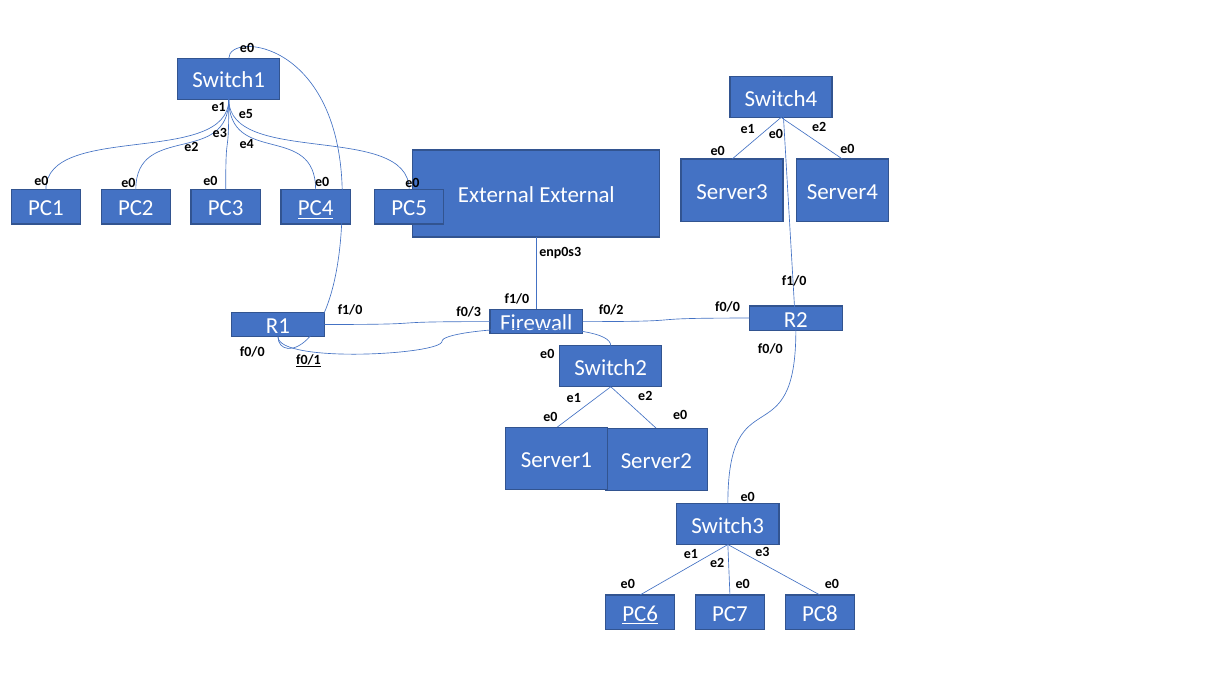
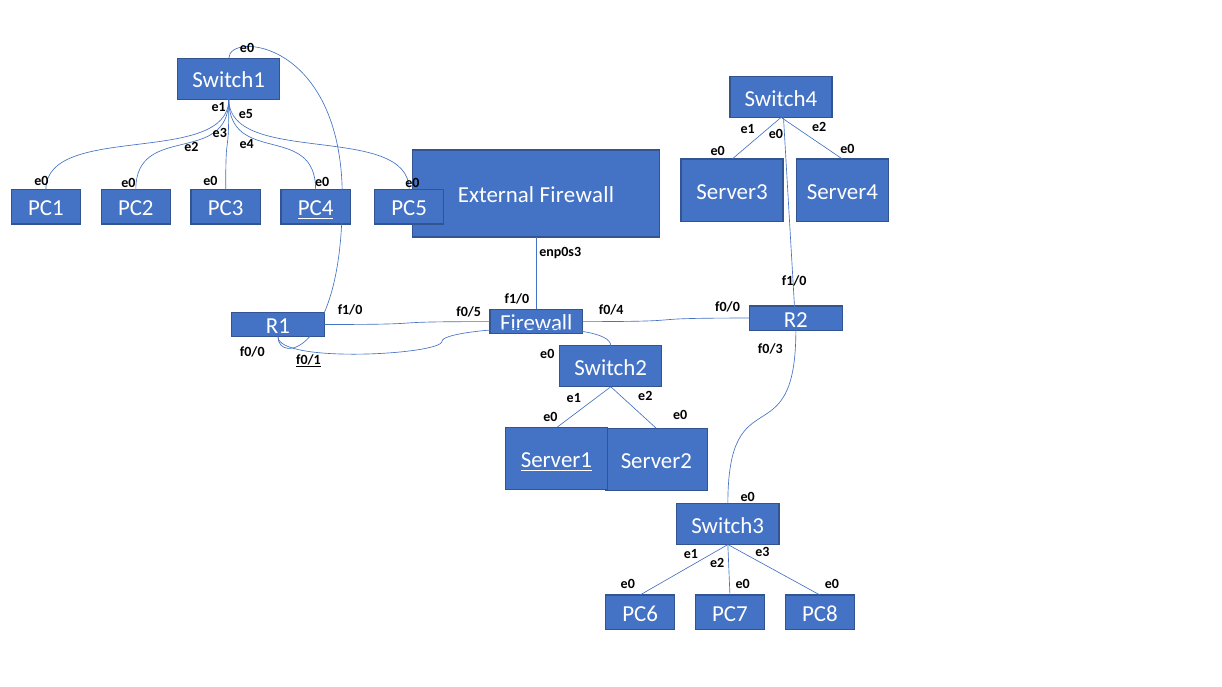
External External: External -> Firewall (577, 195)
f0/2: f0/2 -> f0/4 (611, 310)
f0/3: f0/3 -> f0/5 (469, 312)
f0/0: f0/0 -> f0/3 (770, 349)
Server1 underline: none -> present (556, 461)
PC6 underline: present -> none (640, 614)
